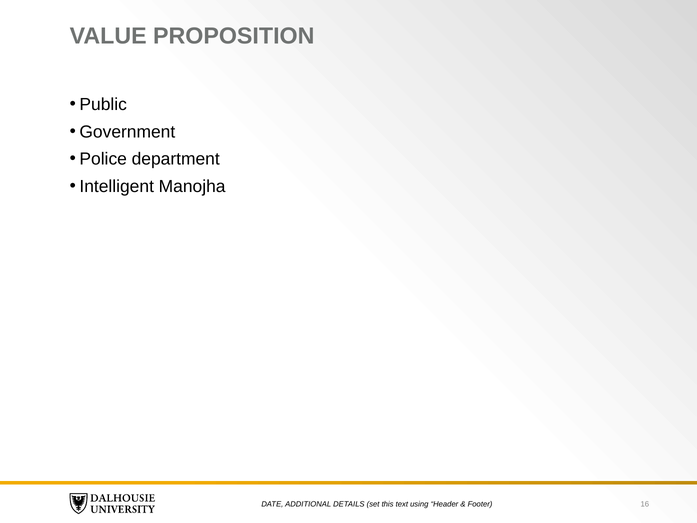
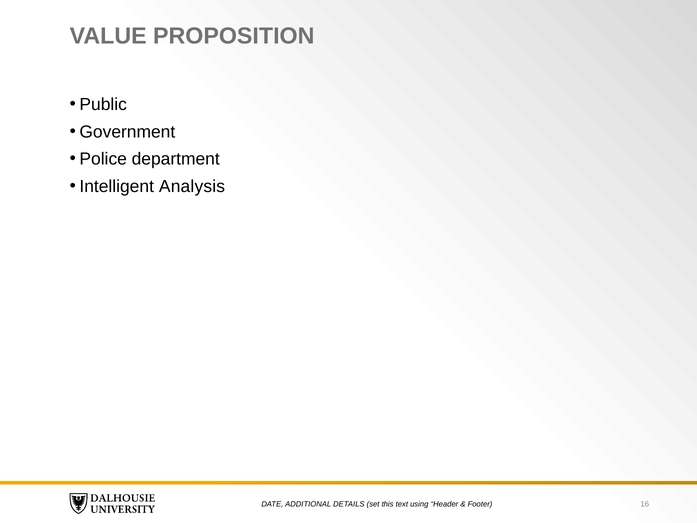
Manojha: Manojha -> Analysis (192, 186)
